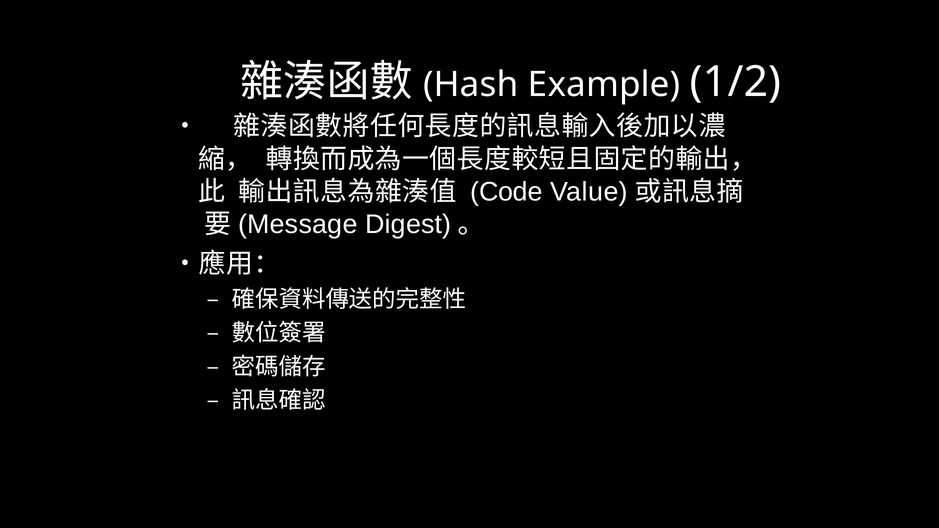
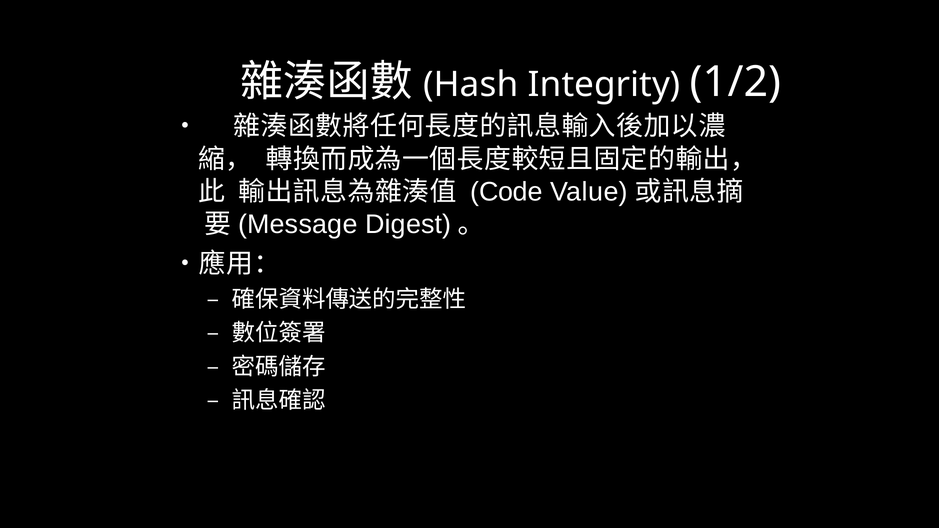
Example: Example -> Integrity (604, 85)
